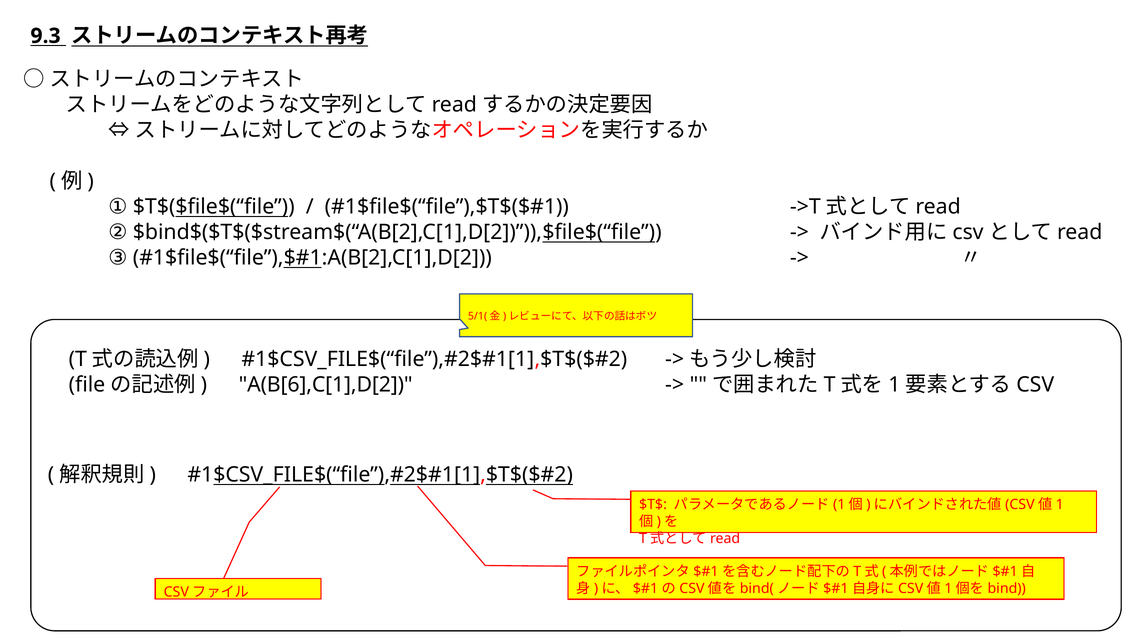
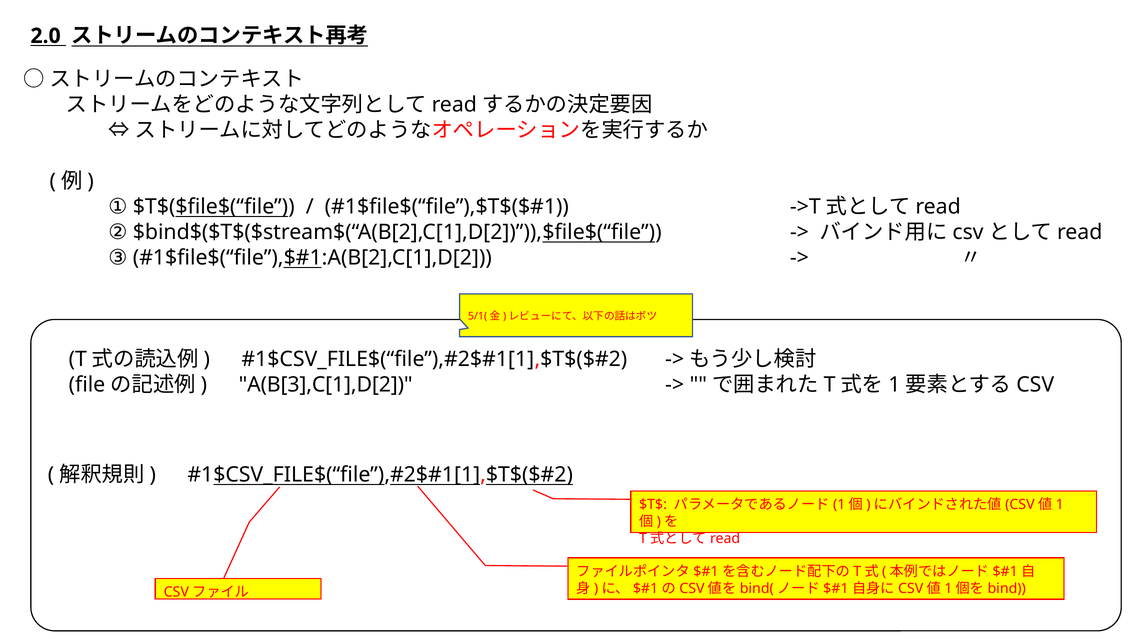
9.3: 9.3 -> 2.0 (46, 36)
A(B[6],C[1],D[2: A(B[6],C[1],D[2 -> A(B[3],C[1],D[2 (326, 385)
